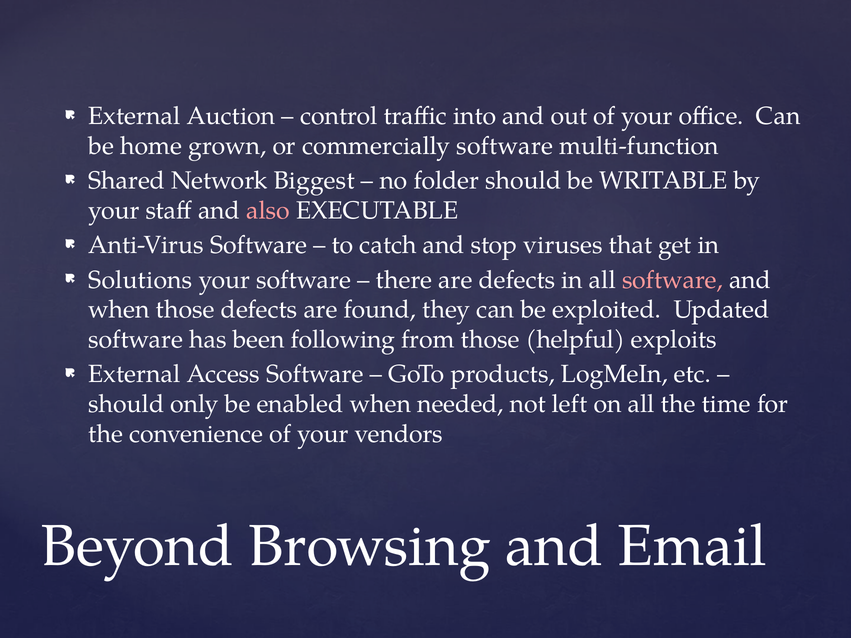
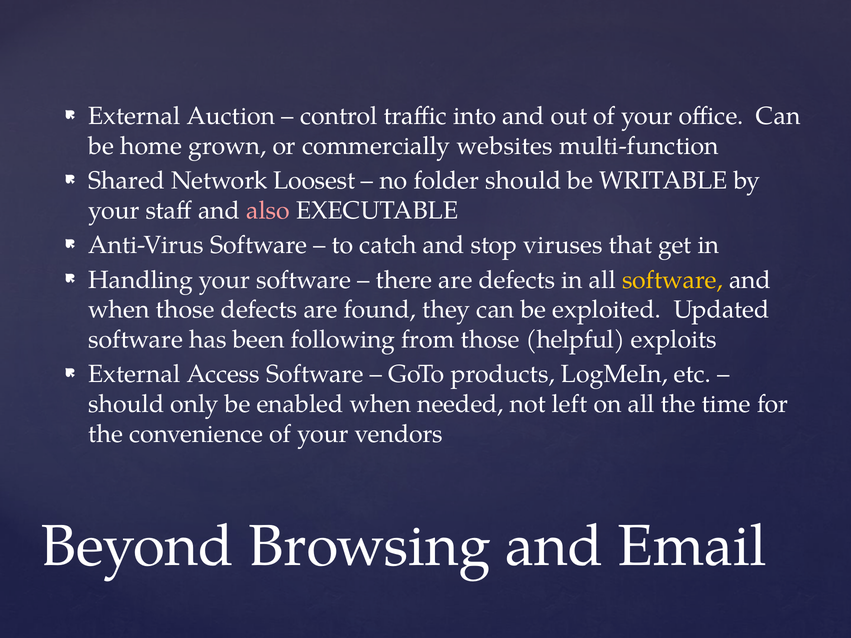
commercially software: software -> websites (505, 146)
Biggest: Biggest -> Loosest (314, 181)
Solutions: Solutions -> Handling (141, 280)
software colour: pink -> yellow (672, 280)
